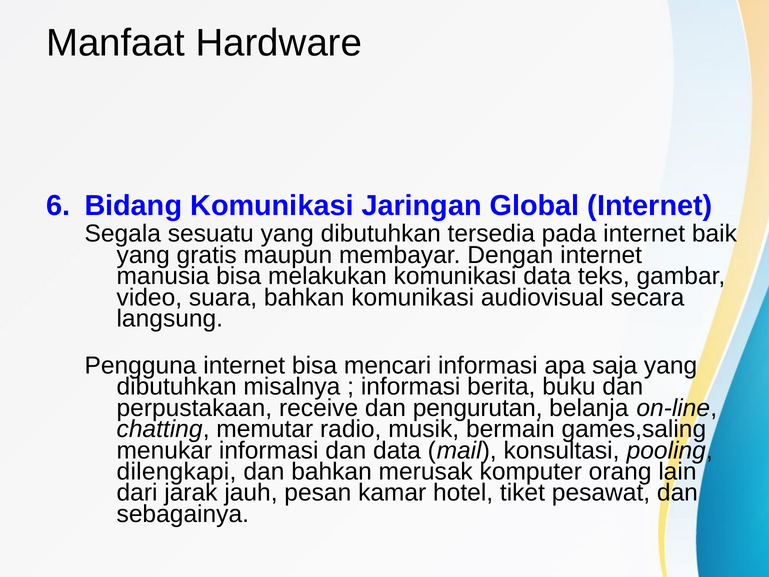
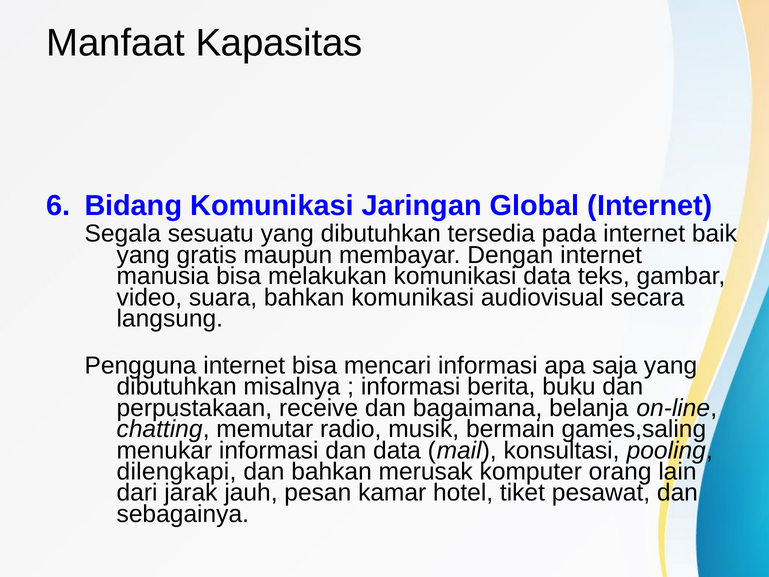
Hardware: Hardware -> Kapasitas (279, 43)
pengurutan: pengurutan -> bagaimana (478, 408)
